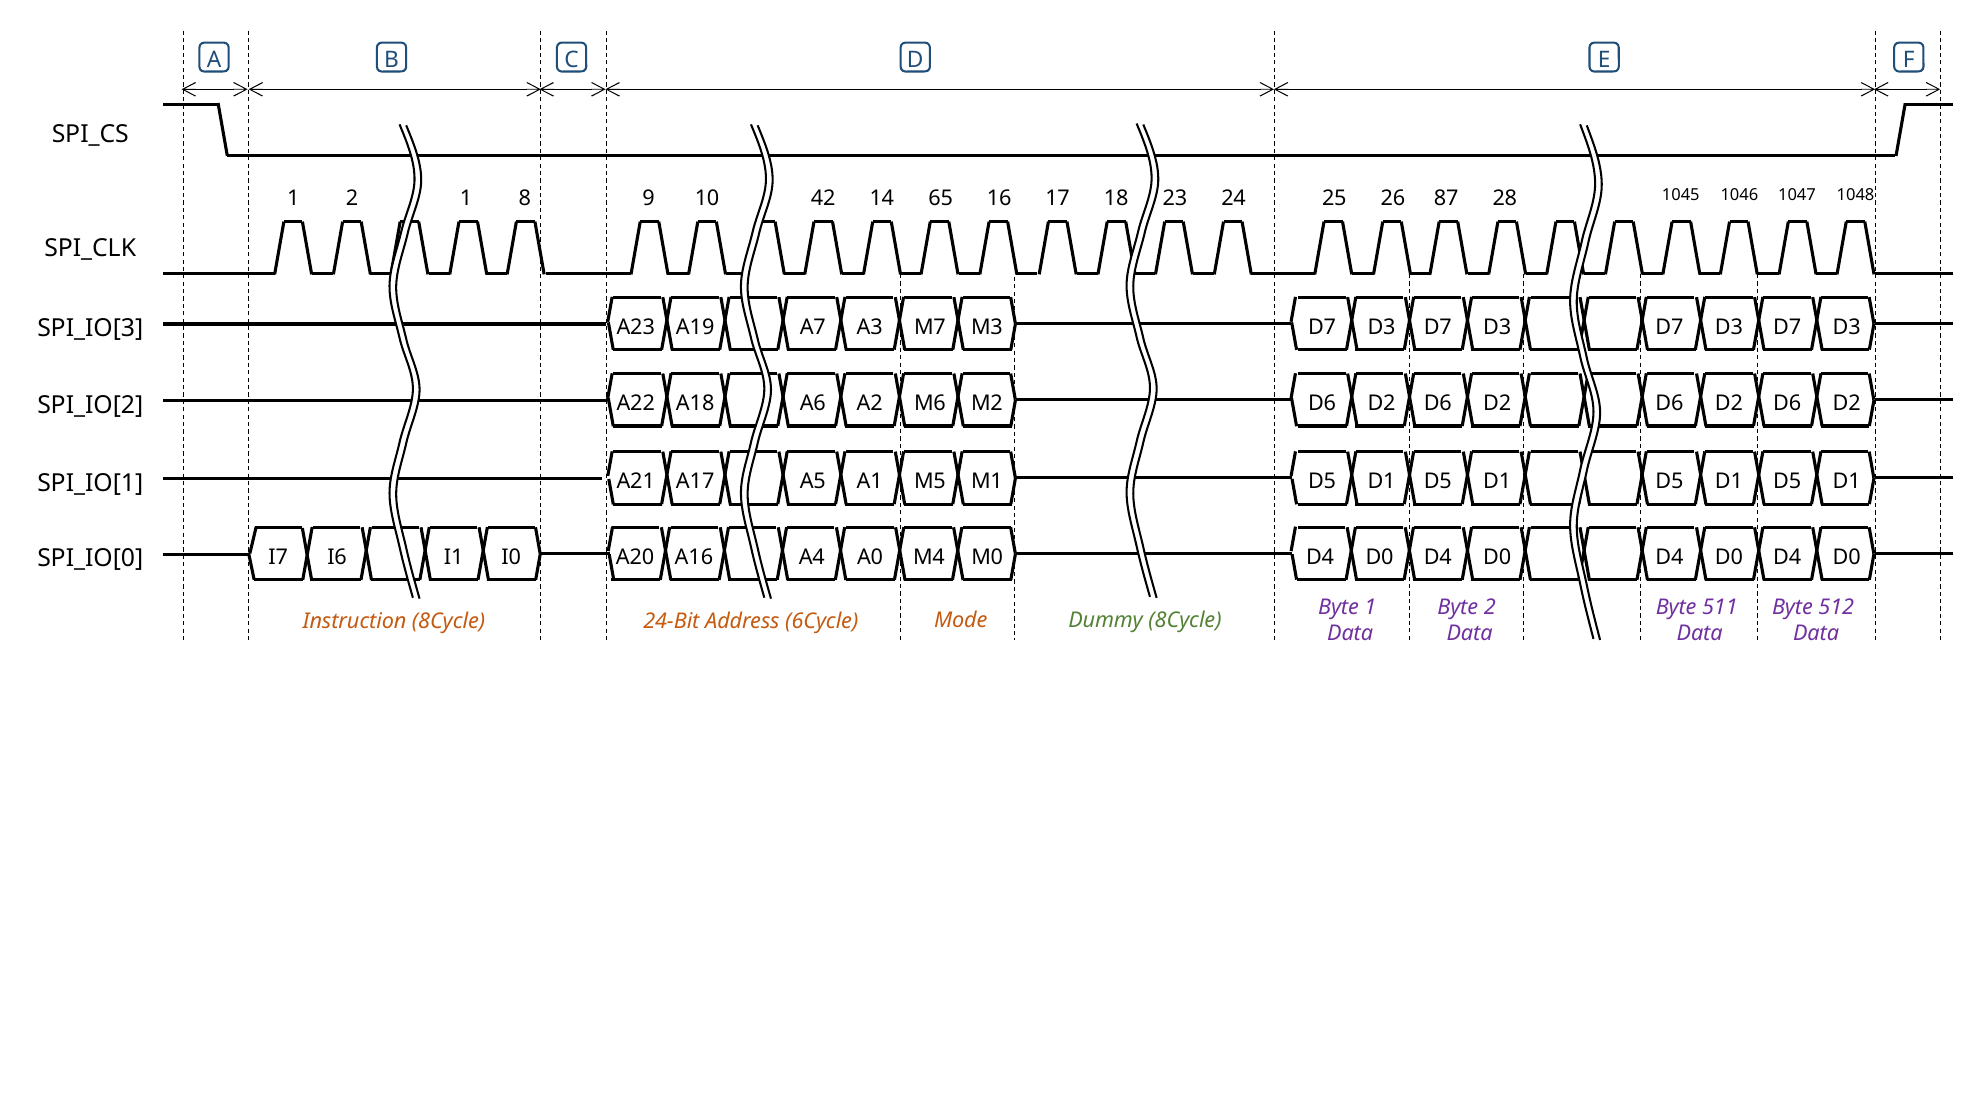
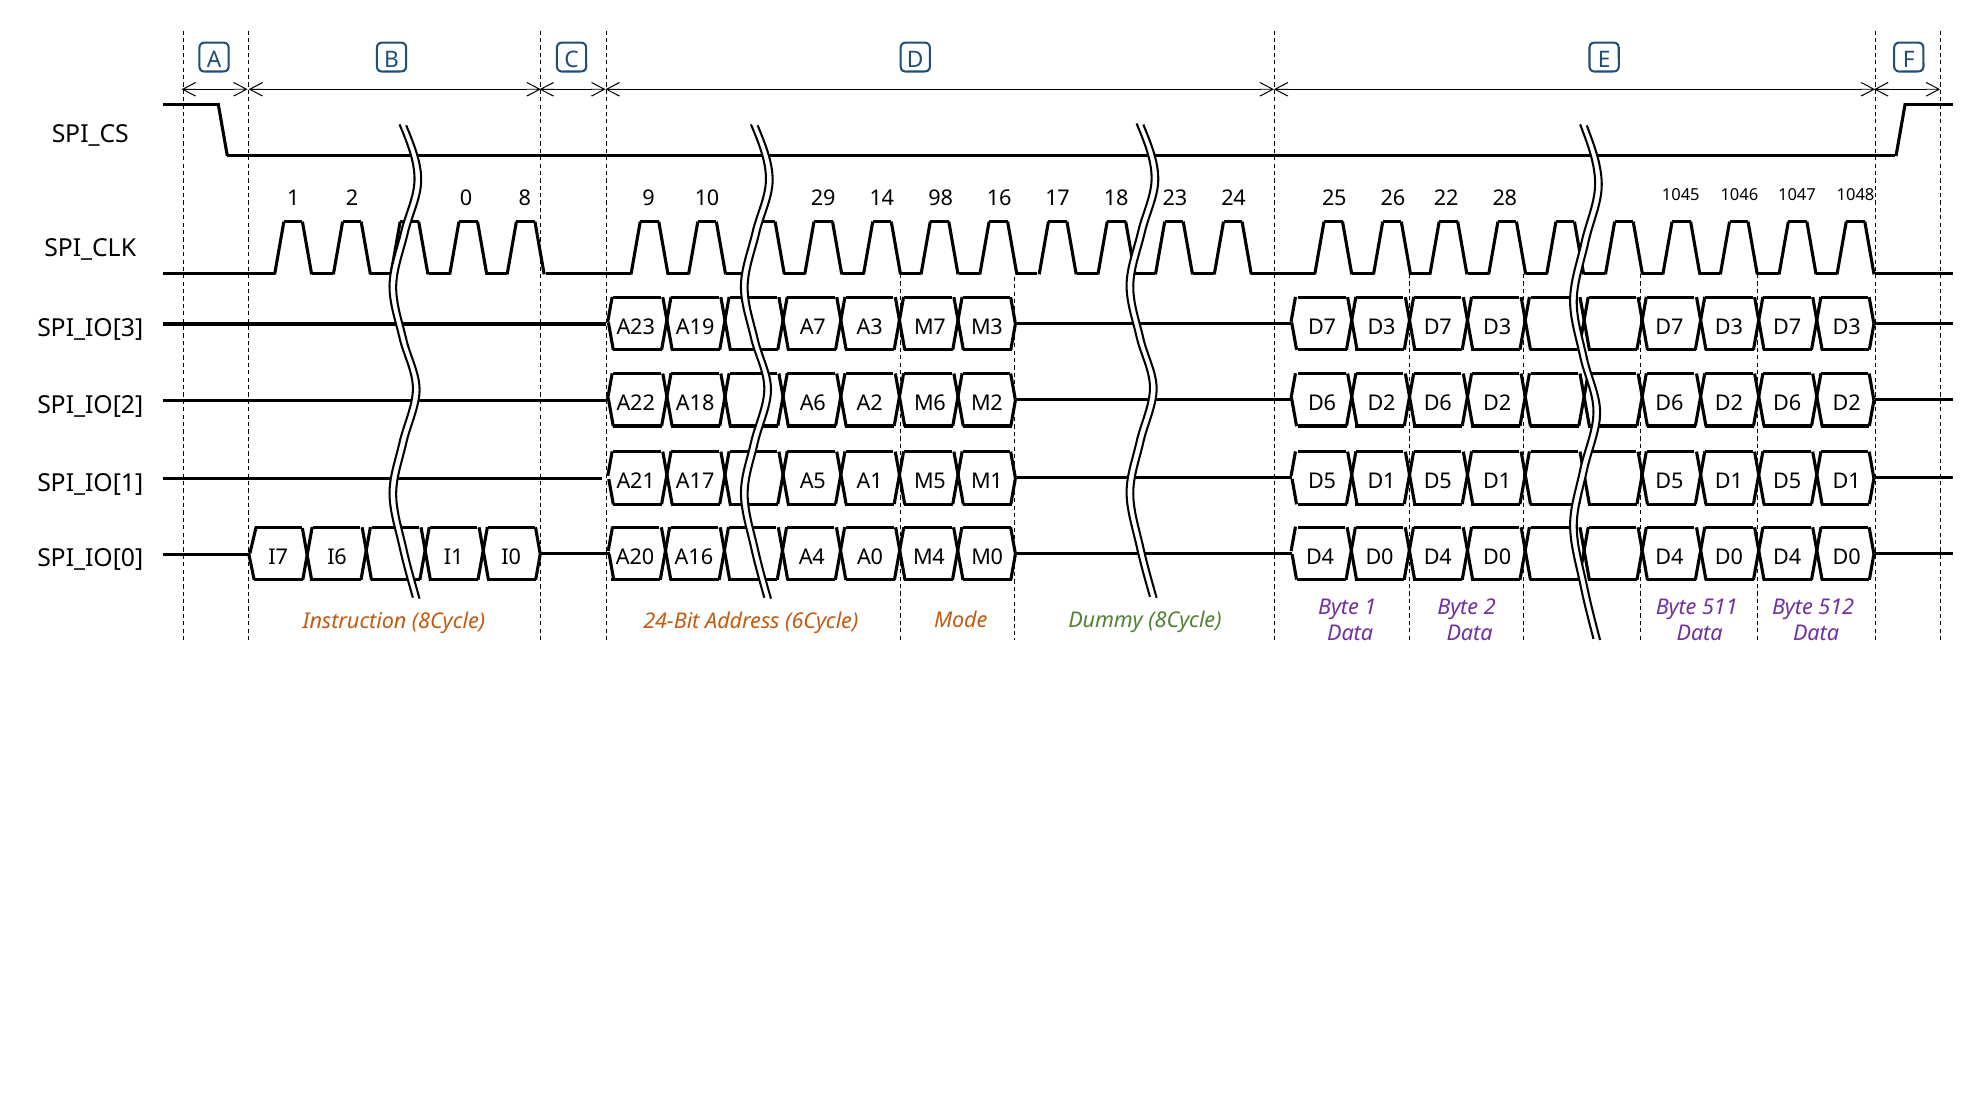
2 1: 1 -> 0 (466, 199)
42: 42 -> 29 (823, 199)
65: 65 -> 98 (941, 199)
87: 87 -> 22 (1446, 199)
